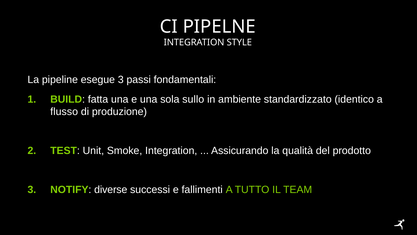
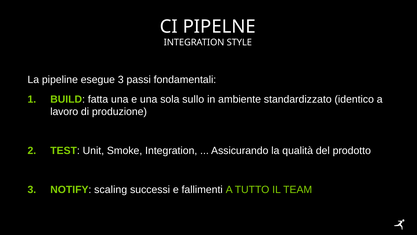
flusso: flusso -> lavoro (64, 112)
diverse: diverse -> scaling (111, 189)
